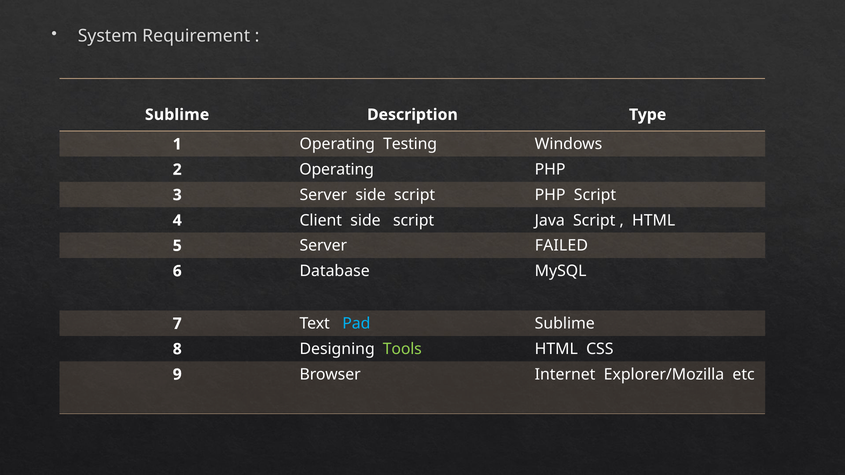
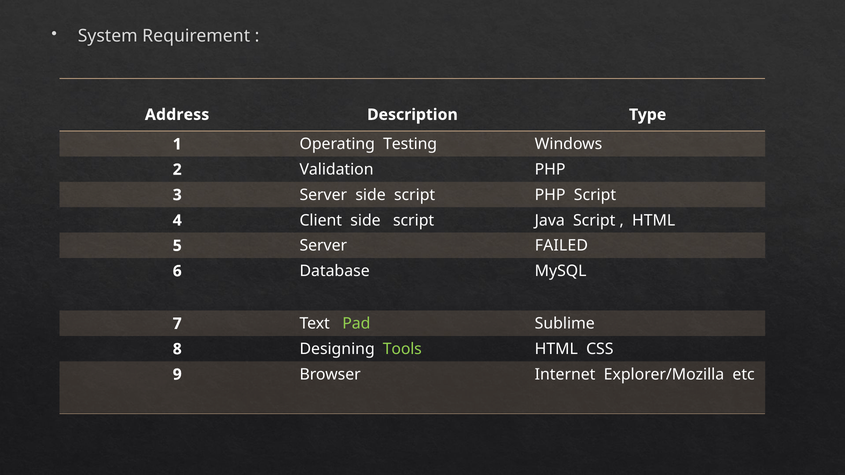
Sublime: Sublime -> Address (177, 115)
2 Operating: Operating -> Validation (337, 170)
Pad colour: light blue -> light green (356, 324)
